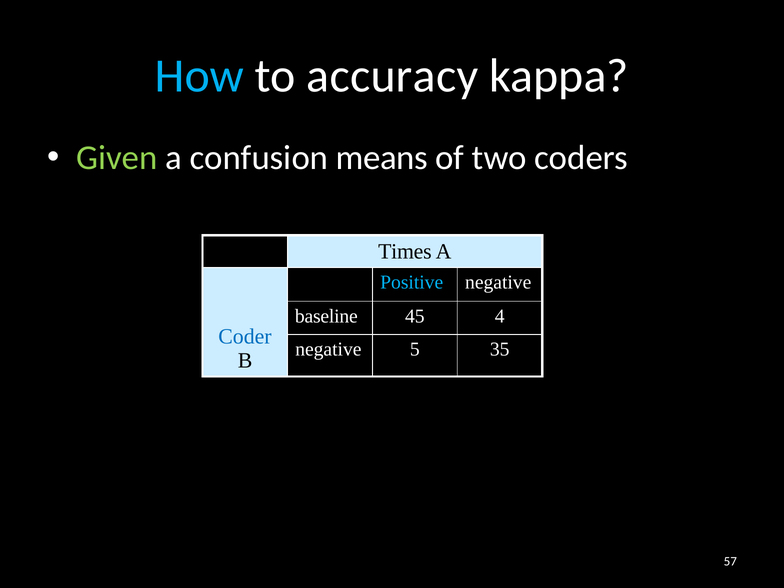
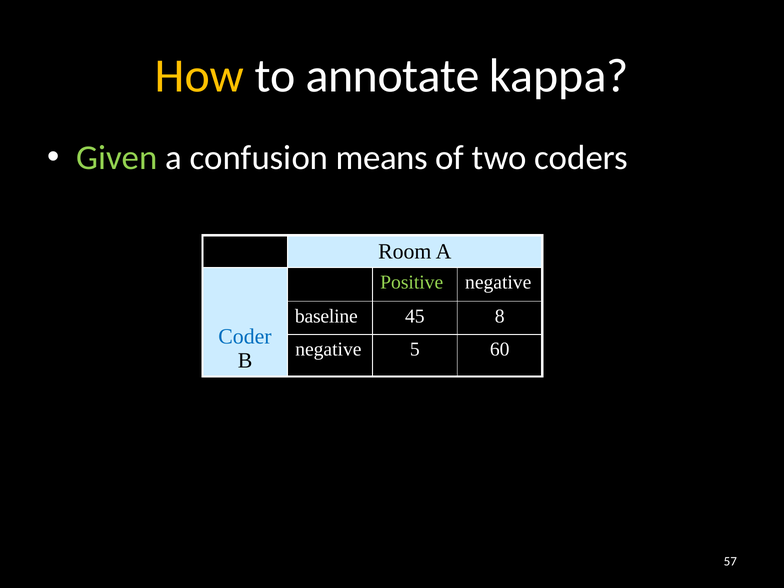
How colour: light blue -> yellow (199, 76)
accuracy: accuracy -> annotate (393, 76)
Times: Times -> Room (405, 251)
Positive colour: light blue -> light green (412, 283)
4: 4 -> 8 (500, 316)
35: 35 -> 60 (500, 349)
